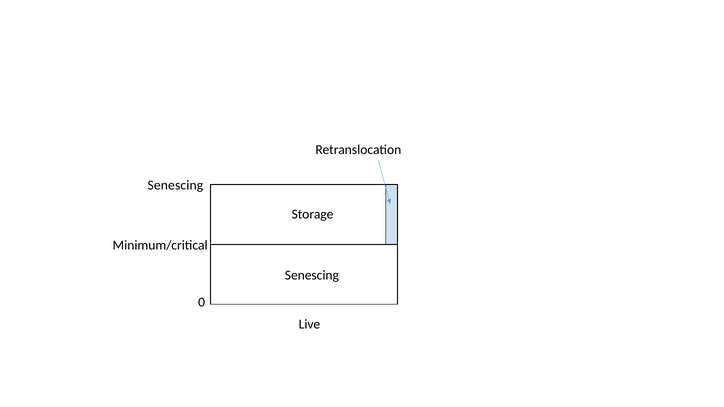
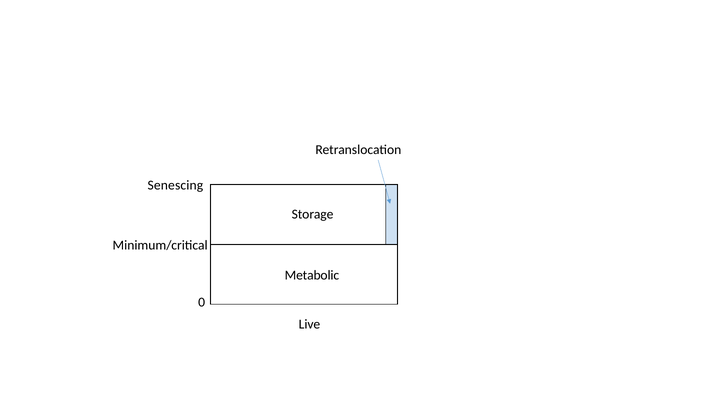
Senescing: Senescing -> Metabolic (312, 275)
